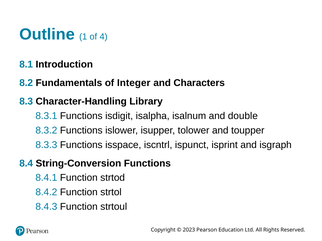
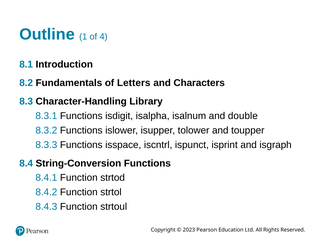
Integer: Integer -> Letters (134, 83)
